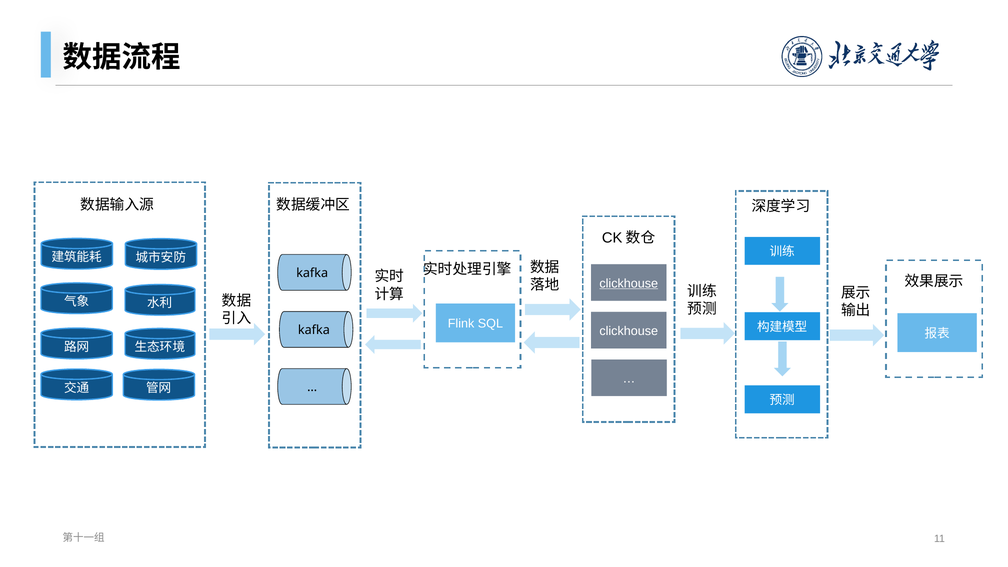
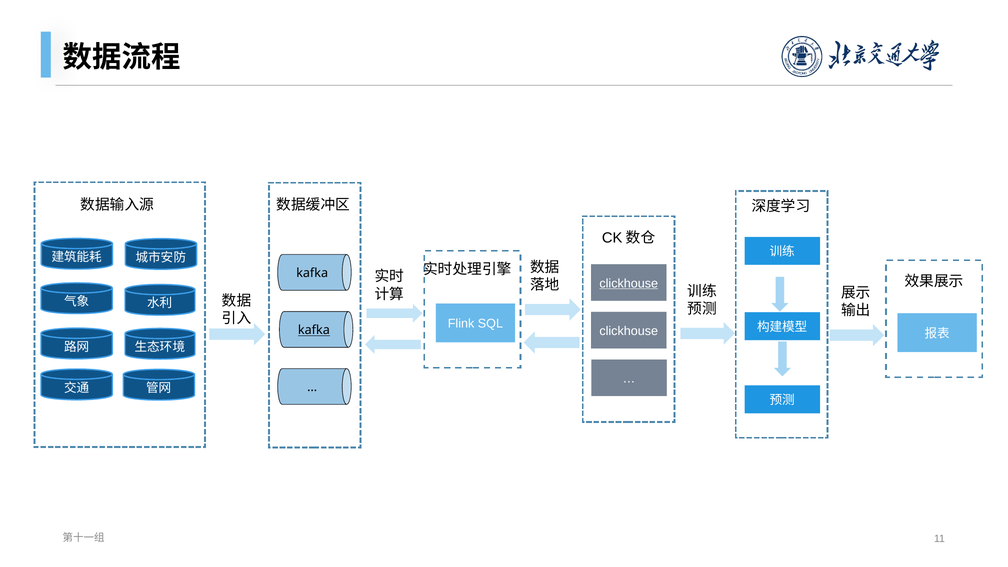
kafka underline: none -> present (314, 330)
